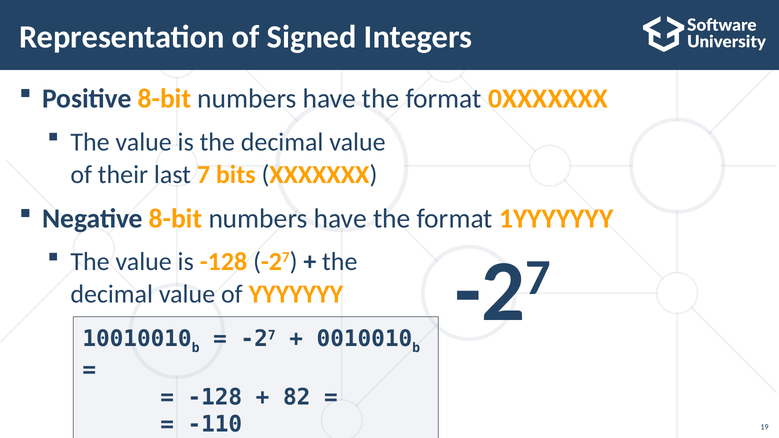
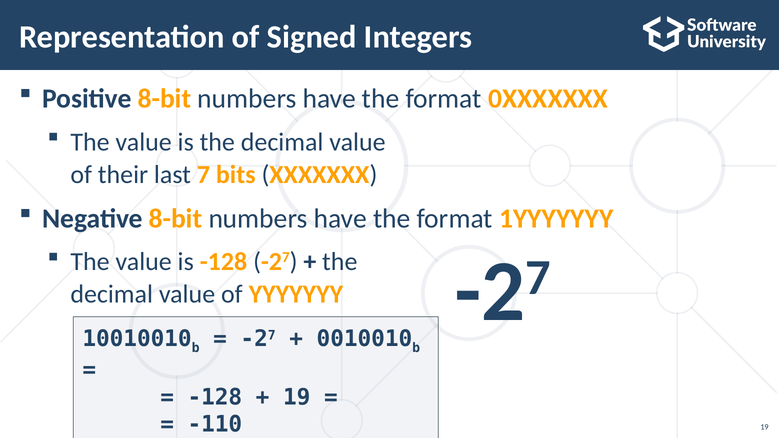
82: 82 -> 19 (297, 397)
